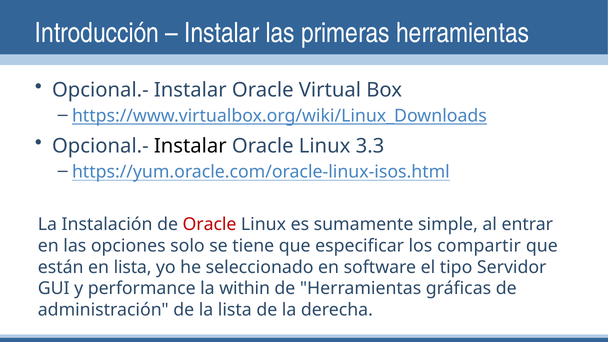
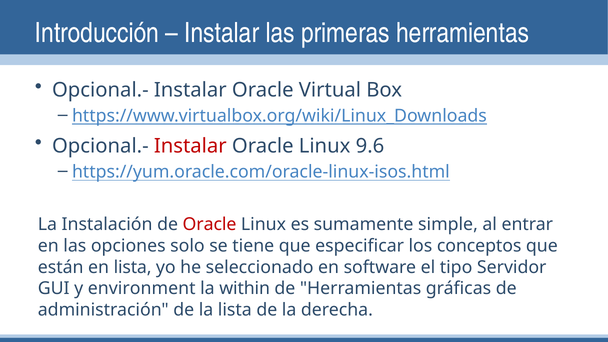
Instalar colour: black -> red (190, 146)
3.3: 3.3 -> 9.6 (370, 146)
compartir: compartir -> conceptos (479, 246)
performance: performance -> environment (142, 288)
